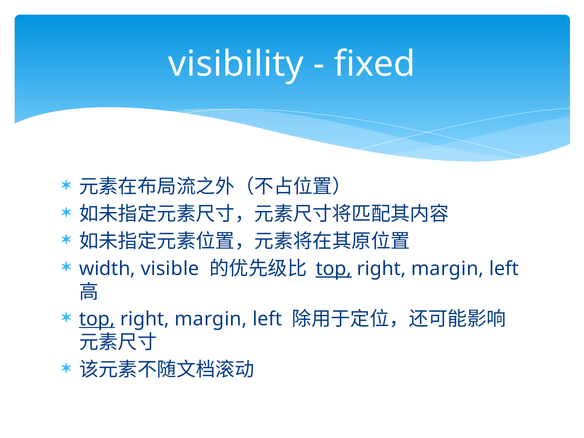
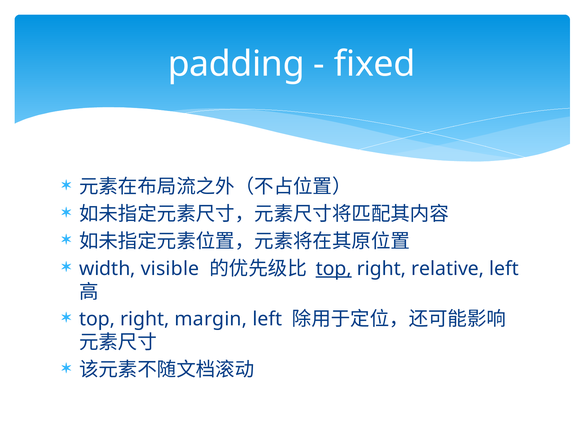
visibility: visibility -> padding (236, 64)
margin: margin -> relative (448, 269)
top underline: present -> none (97, 319)
